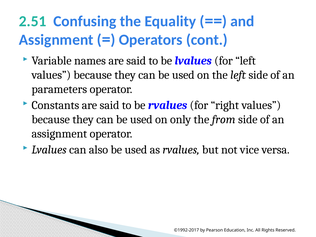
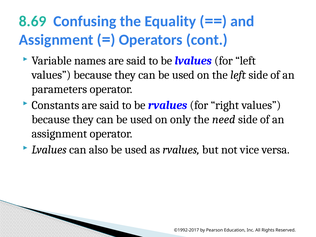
2.51: 2.51 -> 8.69 (33, 21)
from: from -> need (224, 119)
